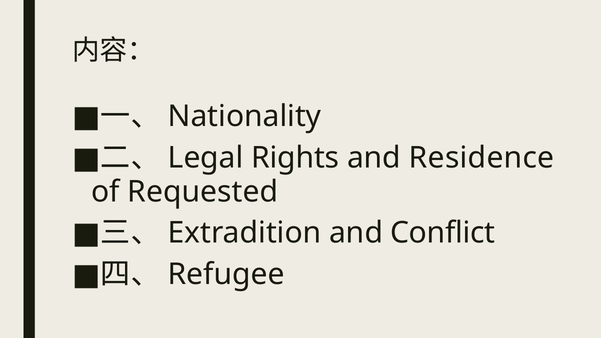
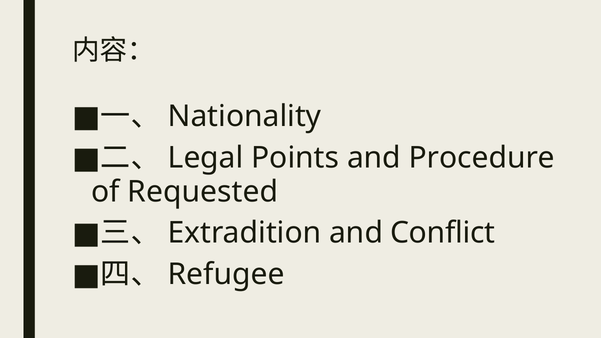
Rights: Rights -> Points (295, 158)
Residence: Residence -> Procedure (482, 158)
